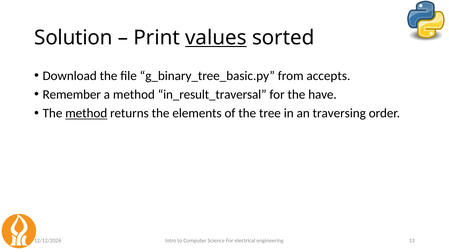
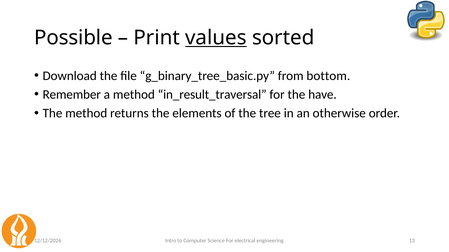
Solution: Solution -> Possible (73, 38)
accepts: accepts -> bottom (328, 76)
method underline: present -> none (86, 114)
traversing: traversing -> otherwise (339, 114)
